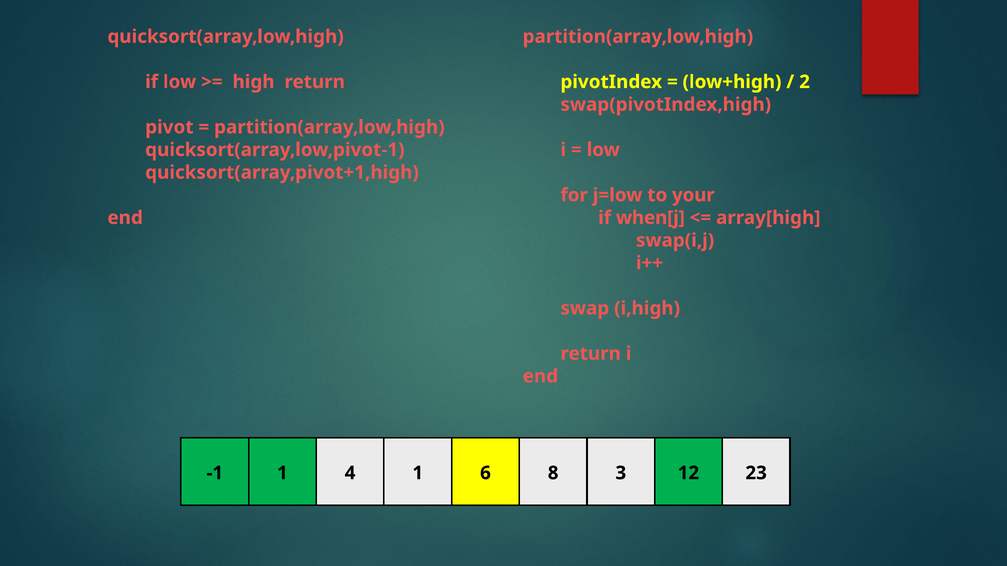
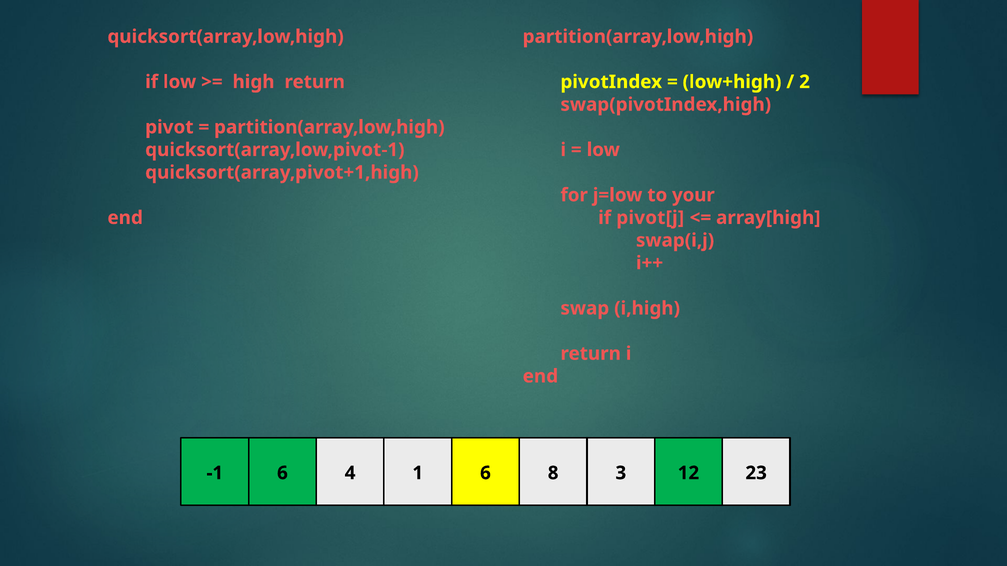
when[j: when[j -> pivot[j (650, 218)
-1 1: 1 -> 6 (282, 473)
